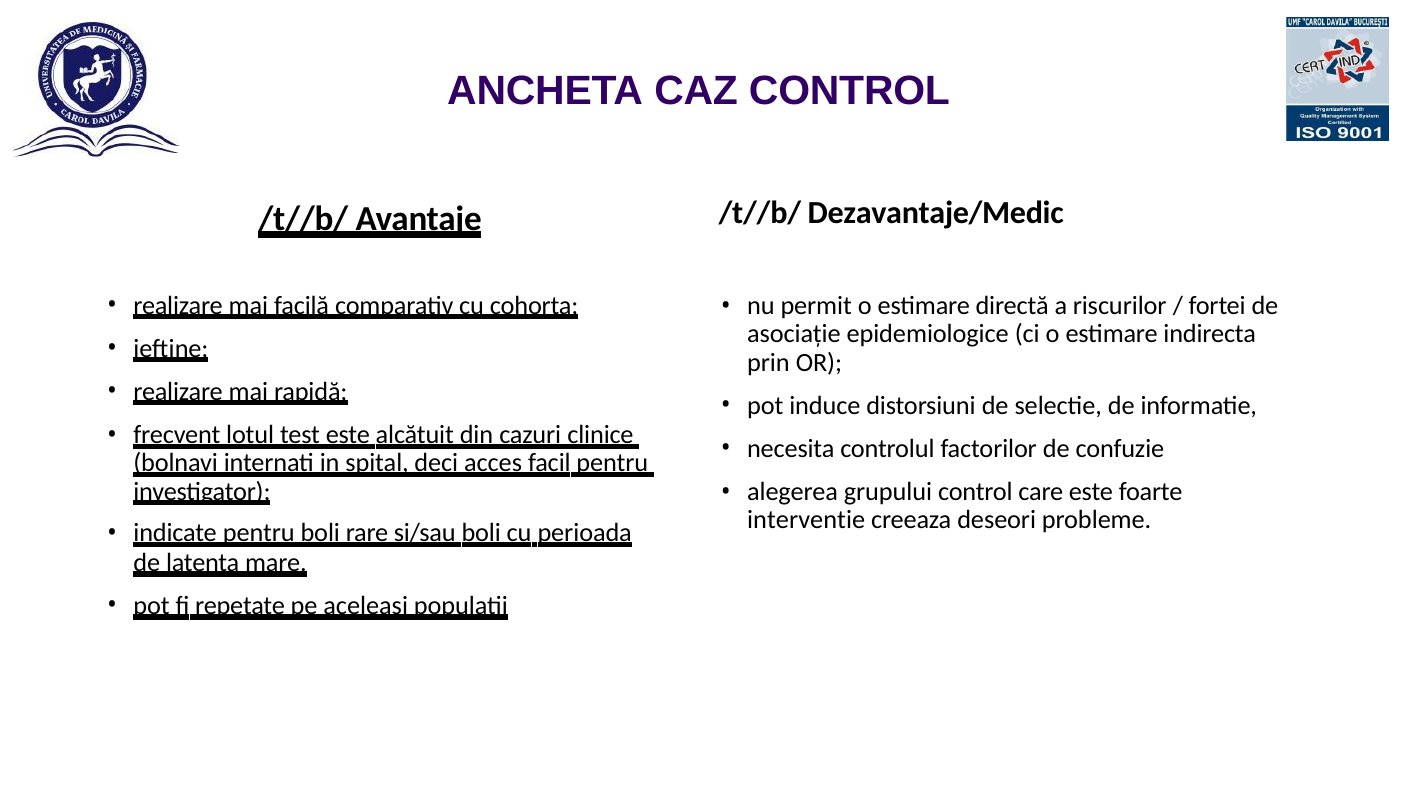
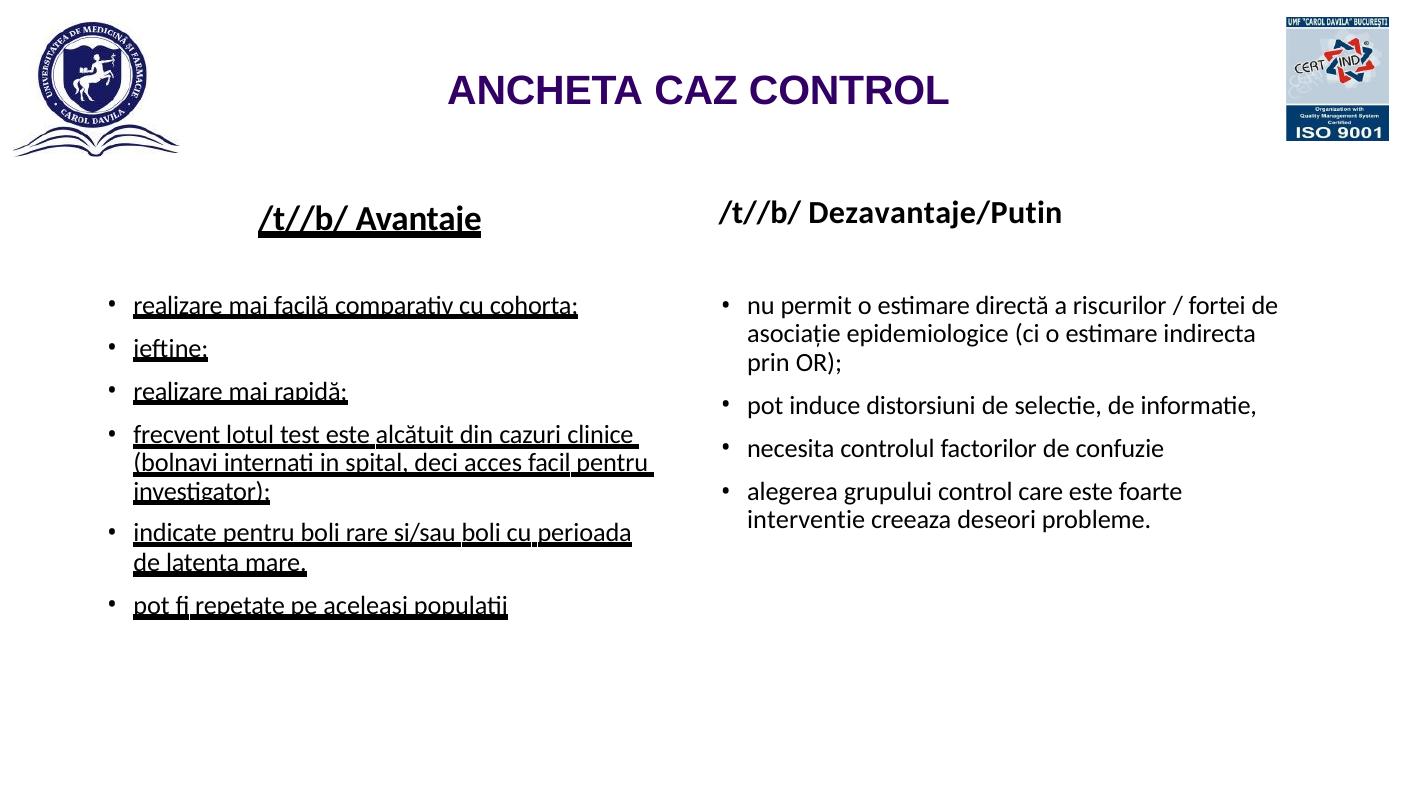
Dezavantaje/Medic: Dezavantaje/Medic -> Dezavantaje/Putin (935, 213)
